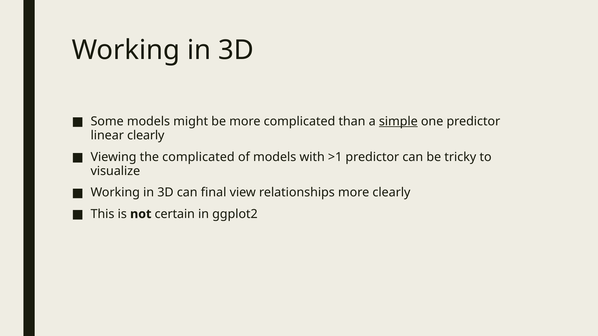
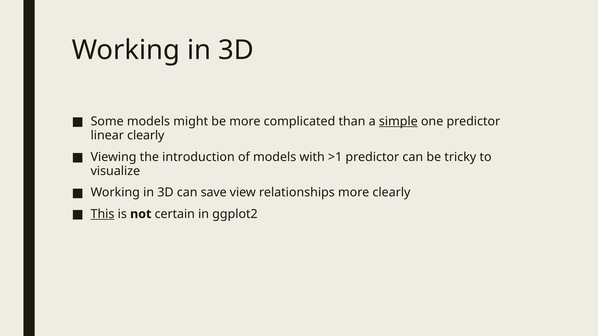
the complicated: complicated -> introduction (198, 157)
final: final -> save (214, 193)
This underline: none -> present (103, 214)
